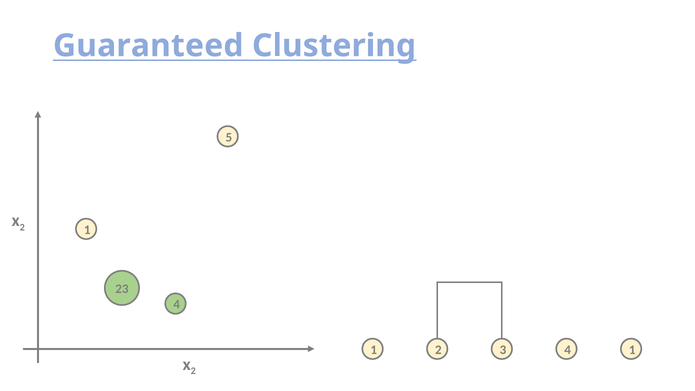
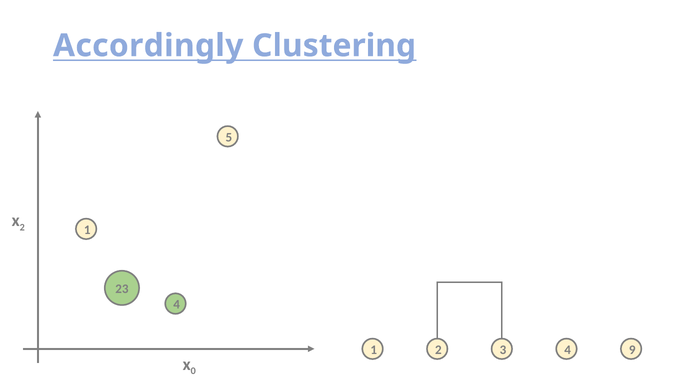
Guaranteed: Guaranteed -> Accordingly (148, 46)
4 1: 1 -> 9 (632, 350)
2: 2 -> 0 (193, 371)
